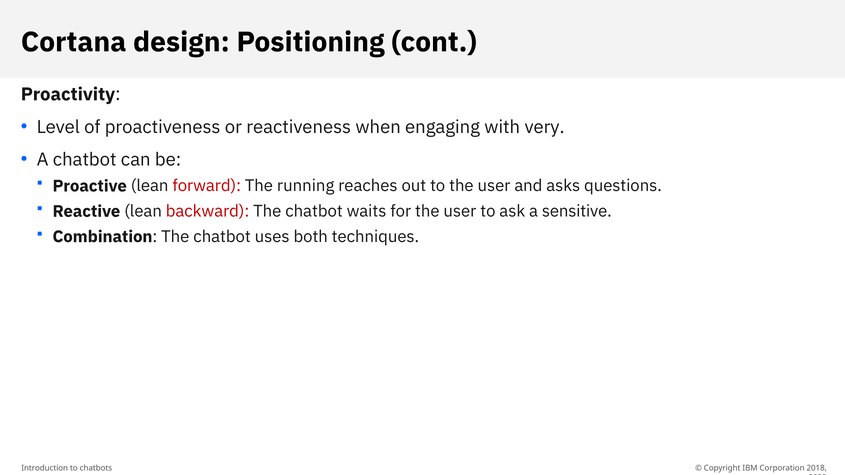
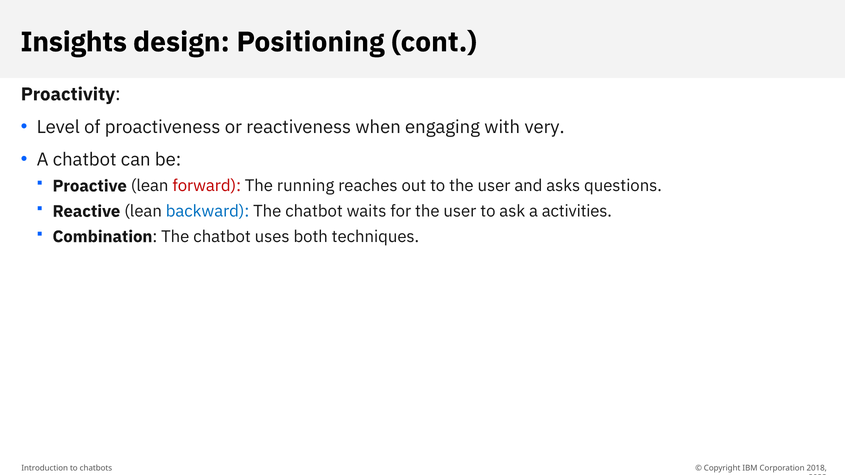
Cortana: Cortana -> Insights (74, 42)
backward colour: red -> blue (208, 211)
sensitive: sensitive -> activities (577, 211)
